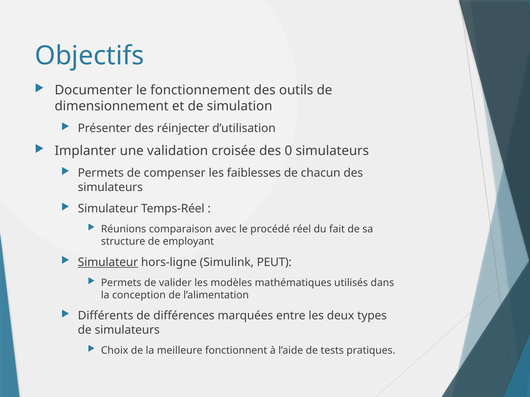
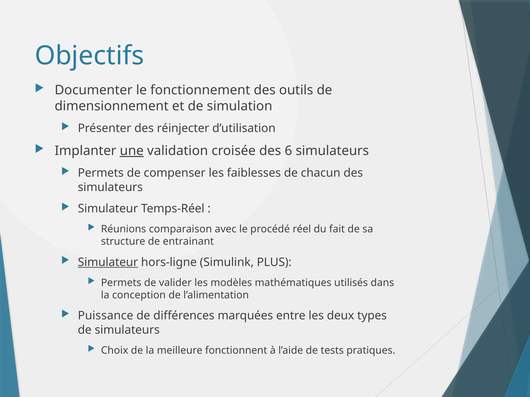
une underline: none -> present (132, 151)
0: 0 -> 6 (288, 151)
employant: employant -> entrainant (188, 242)
PEUT: PEUT -> PLUS (274, 262)
Différents: Différents -> Puissance (106, 316)
